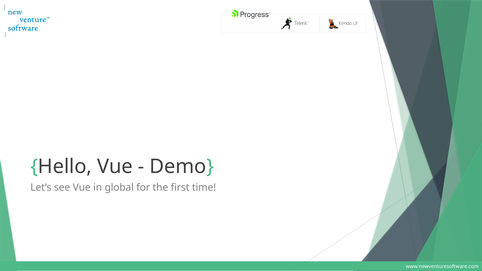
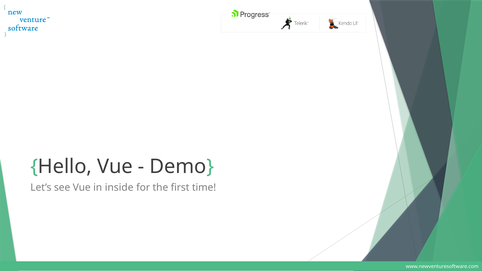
global: global -> inside (119, 188)
